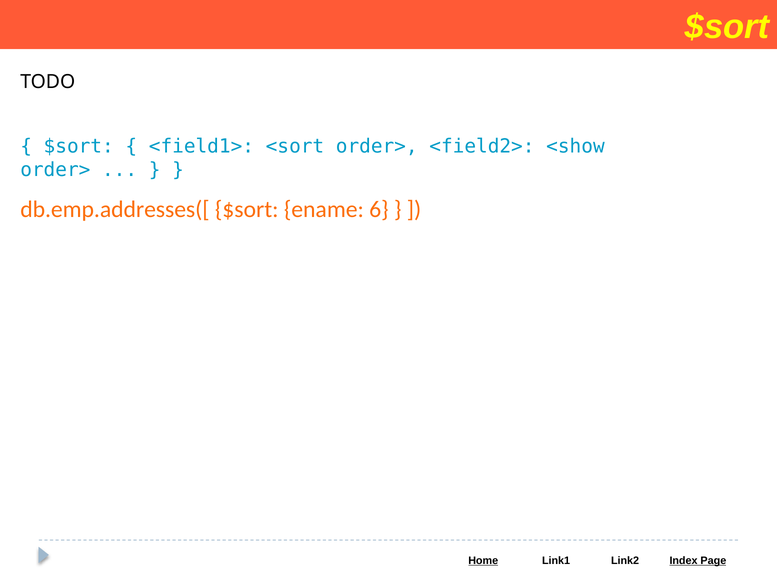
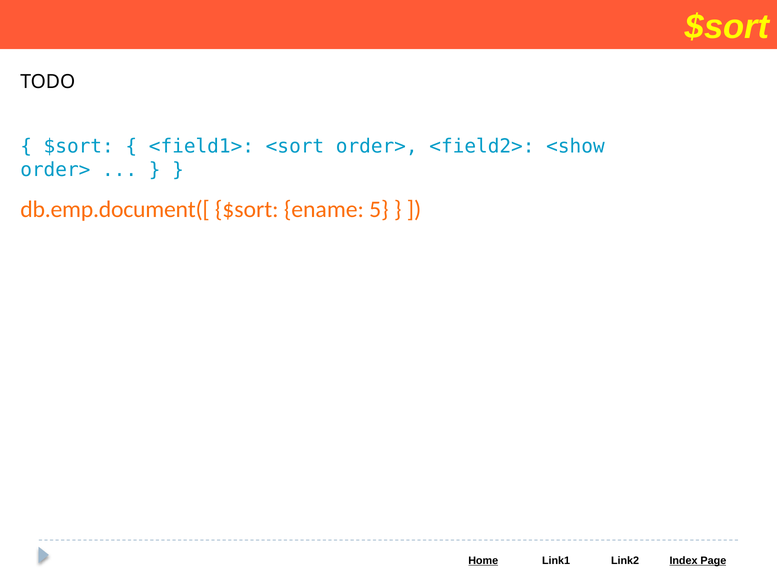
db.emp.addresses([: db.emp.addresses([ -> db.emp.document([ (115, 209)
6: 6 -> 5 (379, 209)
